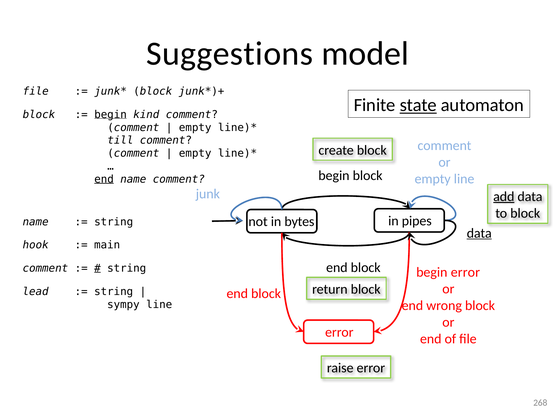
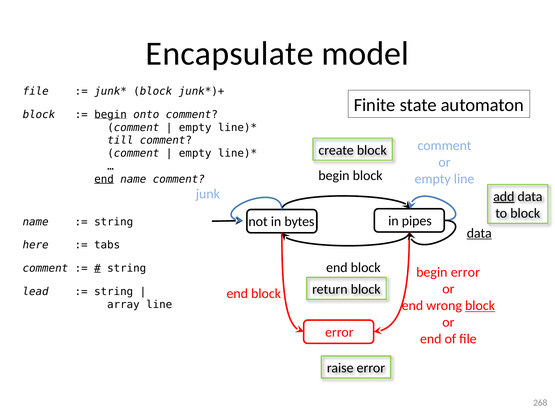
Suggestions: Suggestions -> Encapsulate (230, 54)
state underline: present -> none (418, 105)
kind: kind -> onto (146, 115)
hook: hook -> here (36, 245)
main: main -> tabs (107, 245)
sympy: sympy -> array (123, 305)
block underline: none -> present (480, 306)
